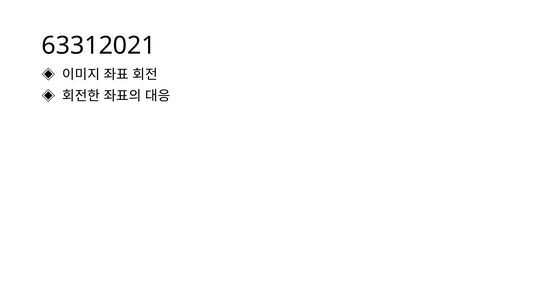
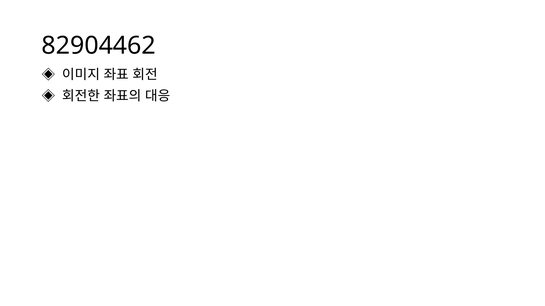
63312021: 63312021 -> 82904462 (99, 46)
